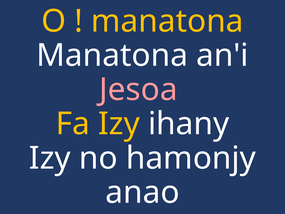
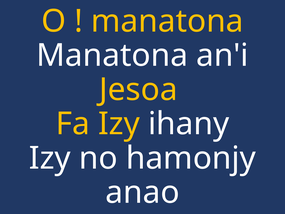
Jesoa colour: pink -> yellow (138, 90)
